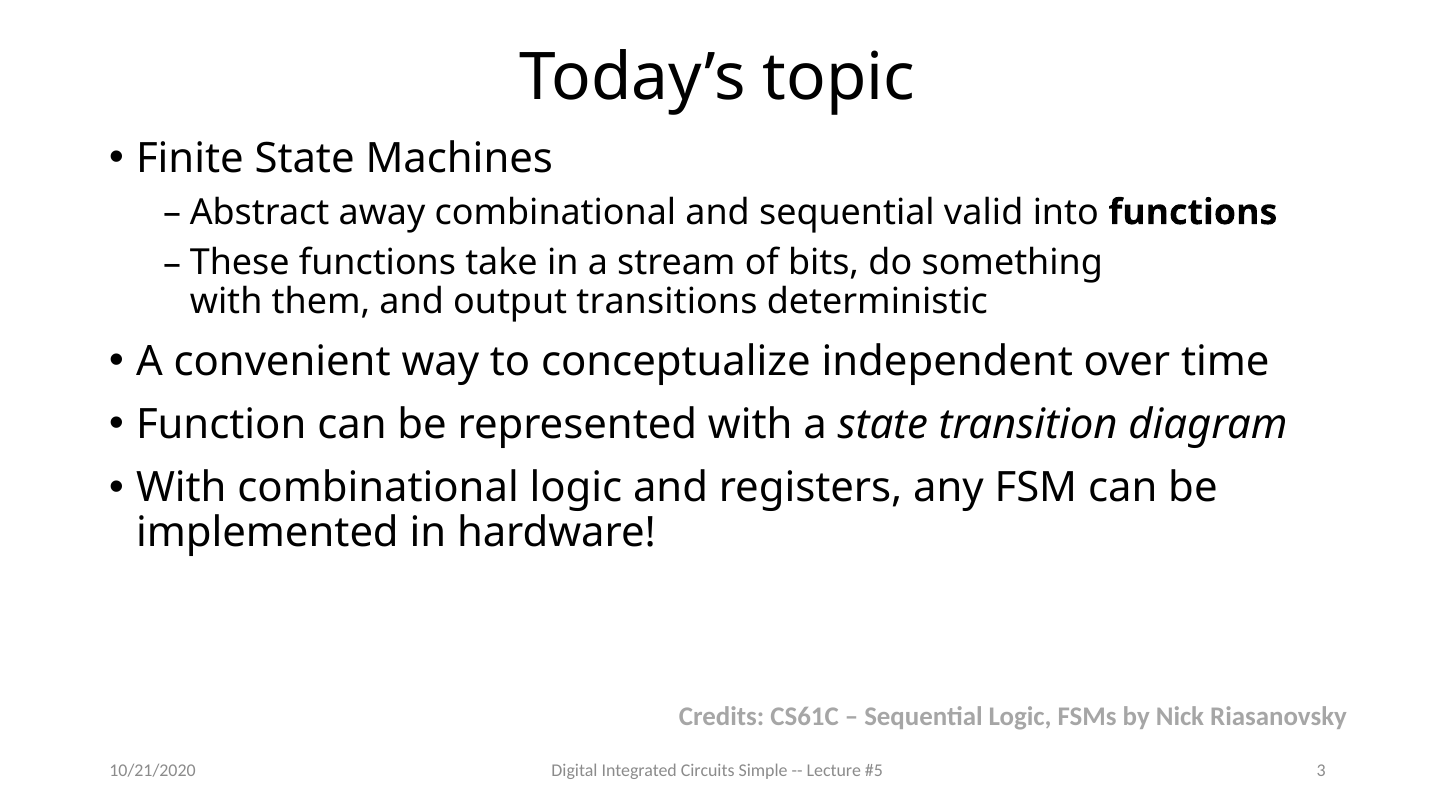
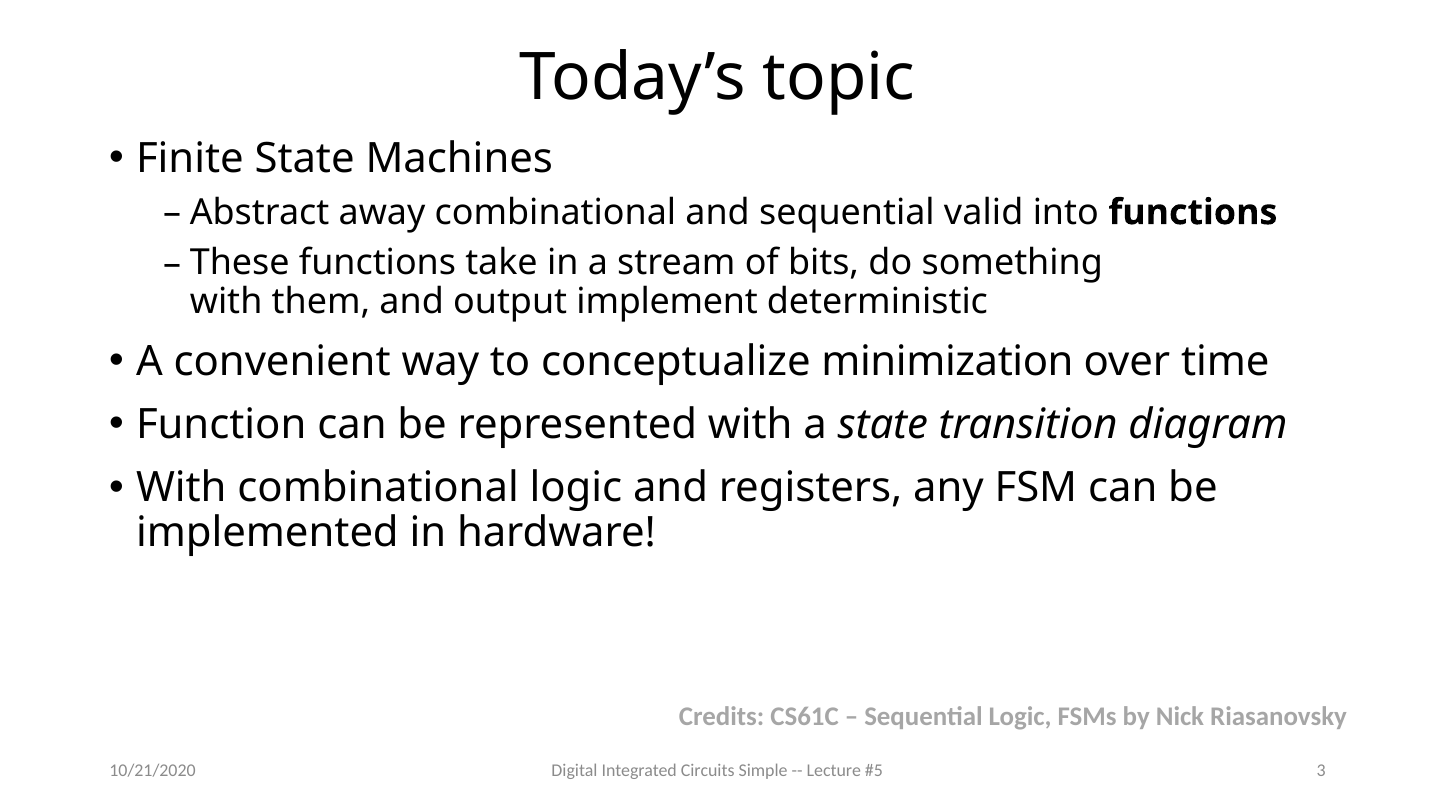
transitions: transitions -> implement (667, 302)
independent: independent -> minimization (948, 362)
